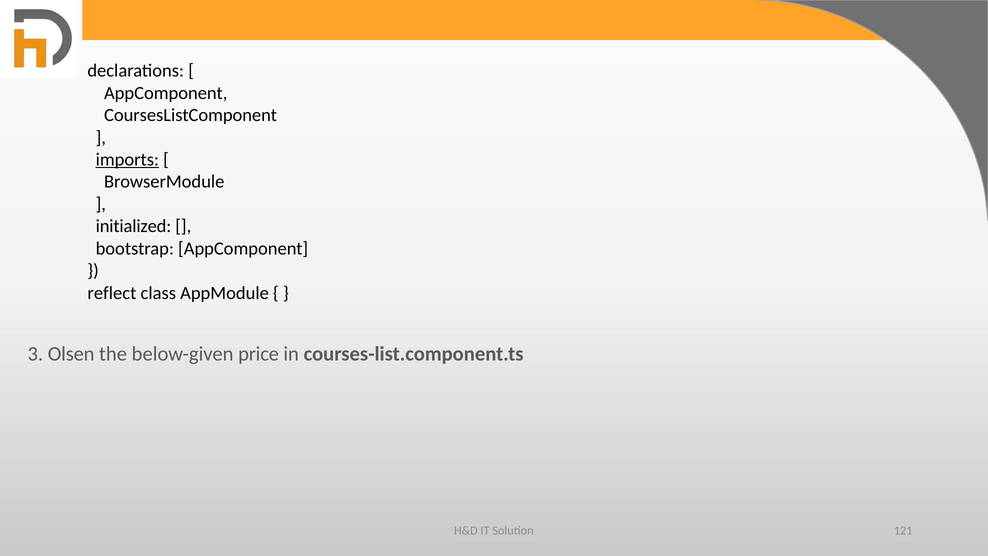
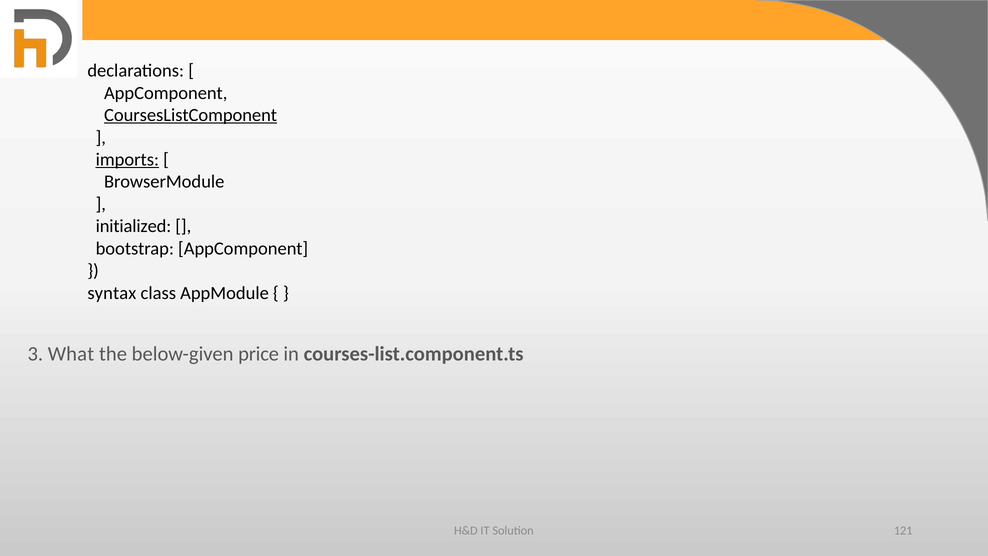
CoursesListComponent underline: none -> present (191, 115)
reflect: reflect -> syntax (112, 293)
Olsen: Olsen -> What (71, 354)
